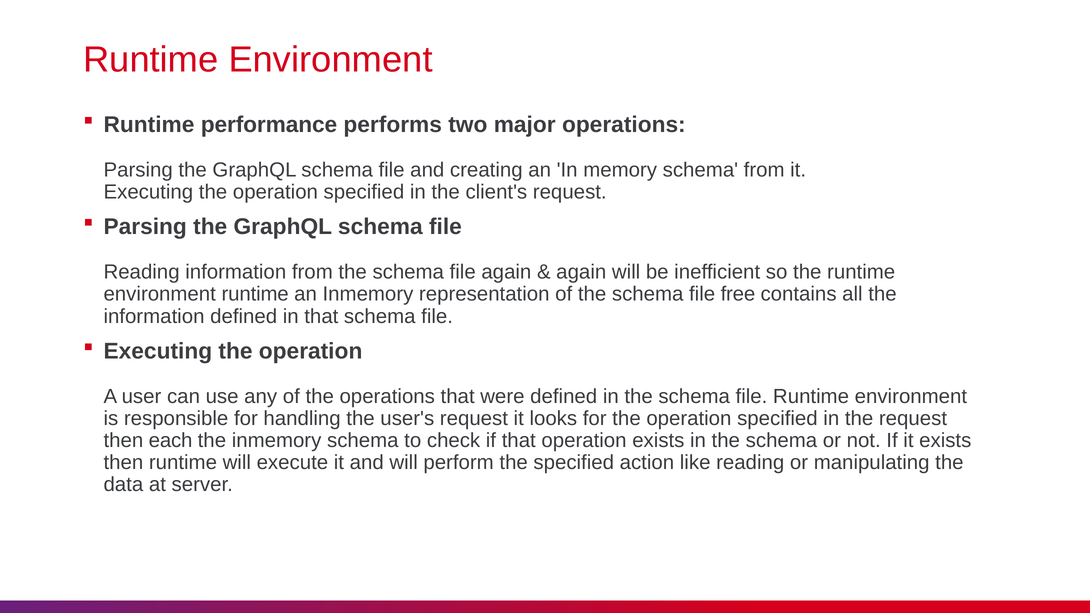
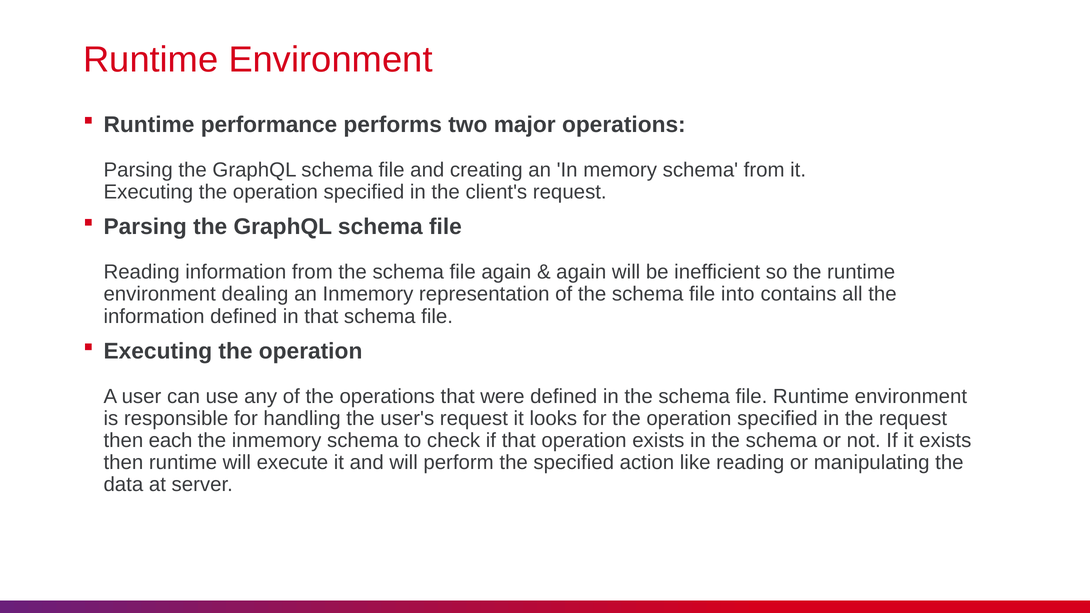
environment runtime: runtime -> dealing (255, 294)
free: free -> into (738, 294)
